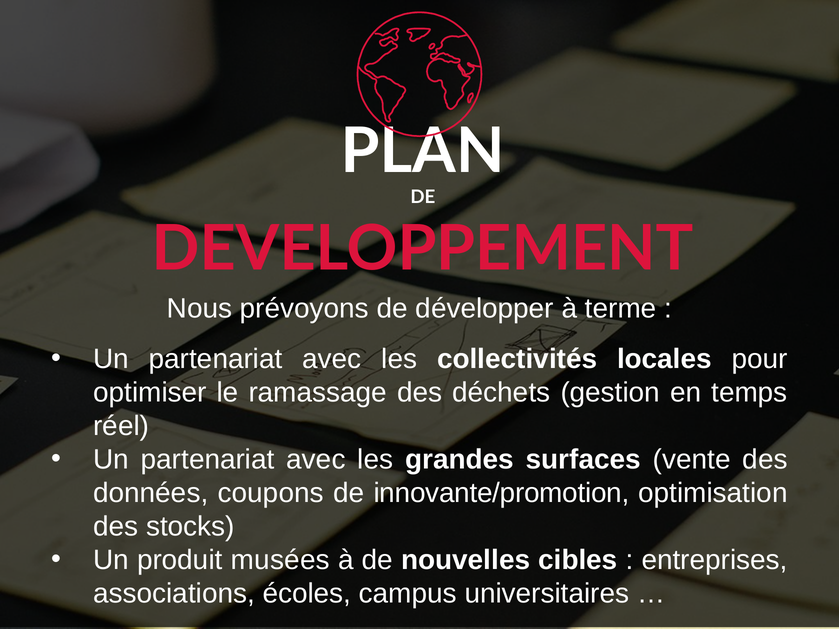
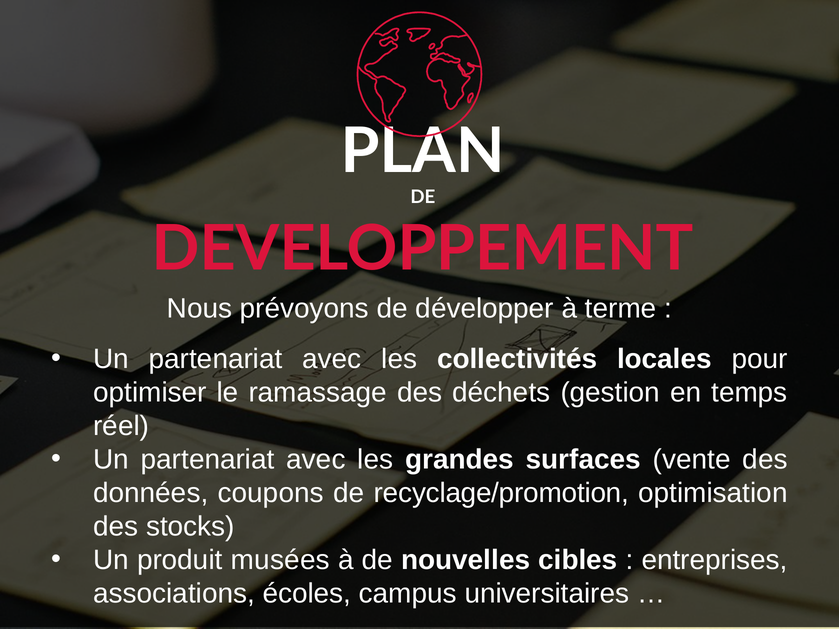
innovante/promotion: innovante/promotion -> recyclage/promotion (501, 493)
